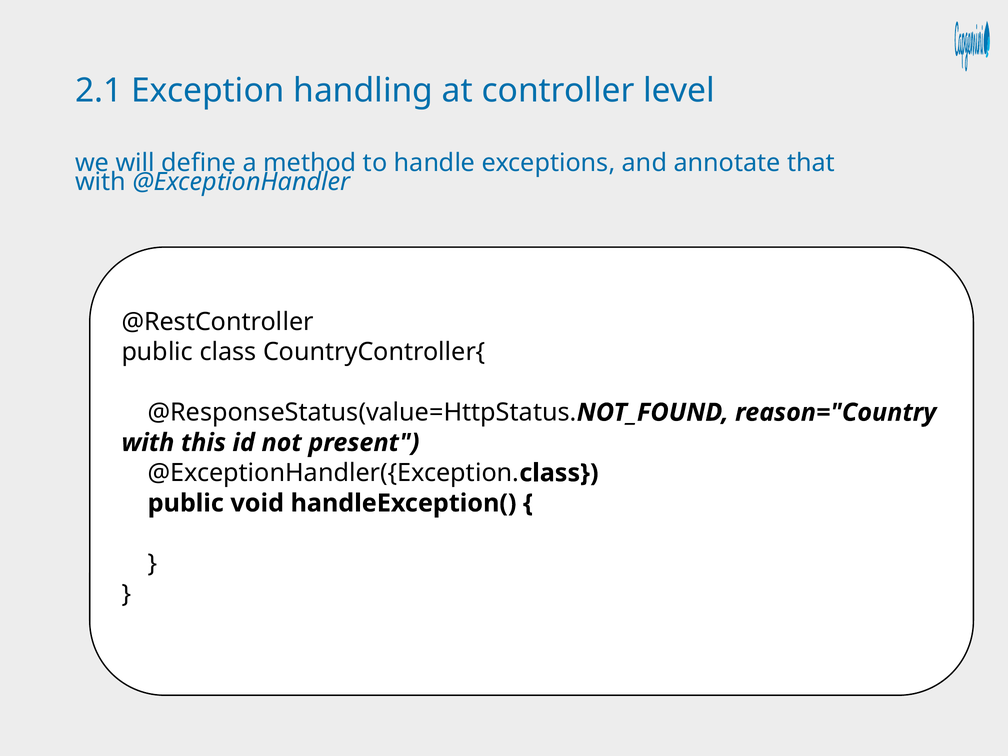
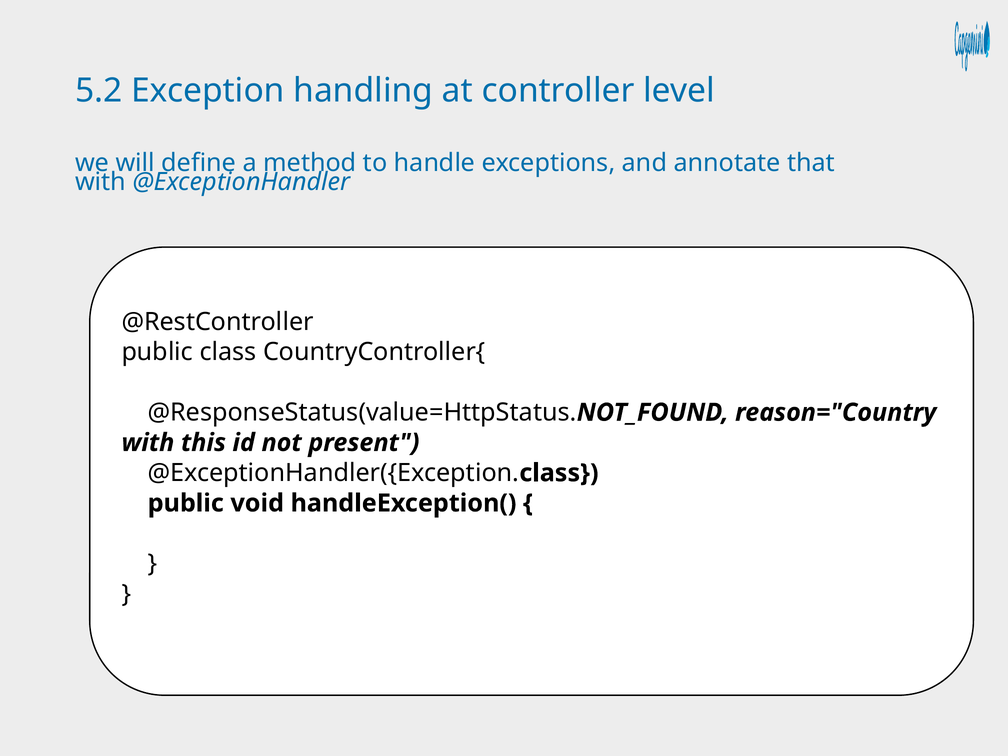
2.1: 2.1 -> 5.2 (99, 91)
